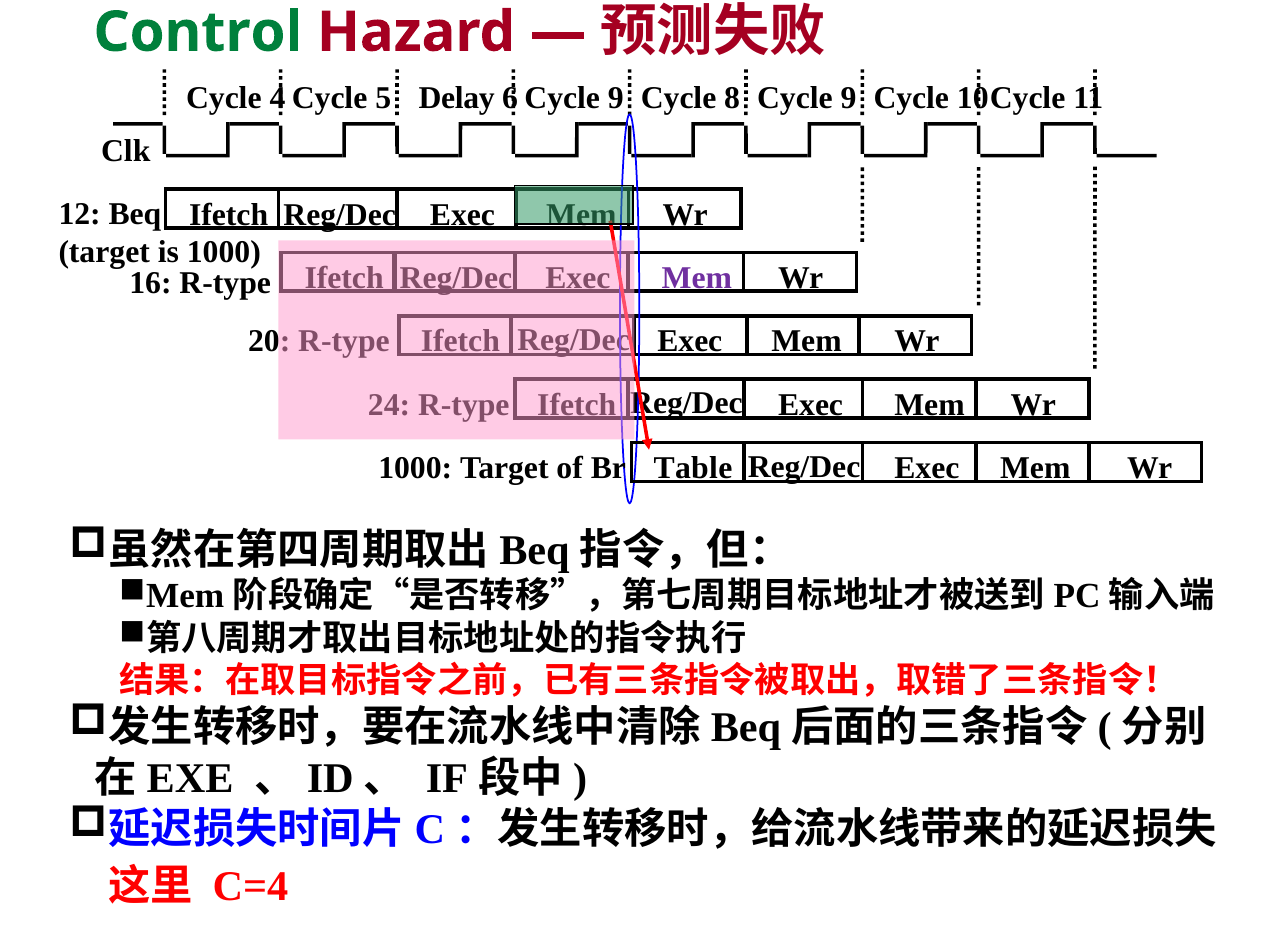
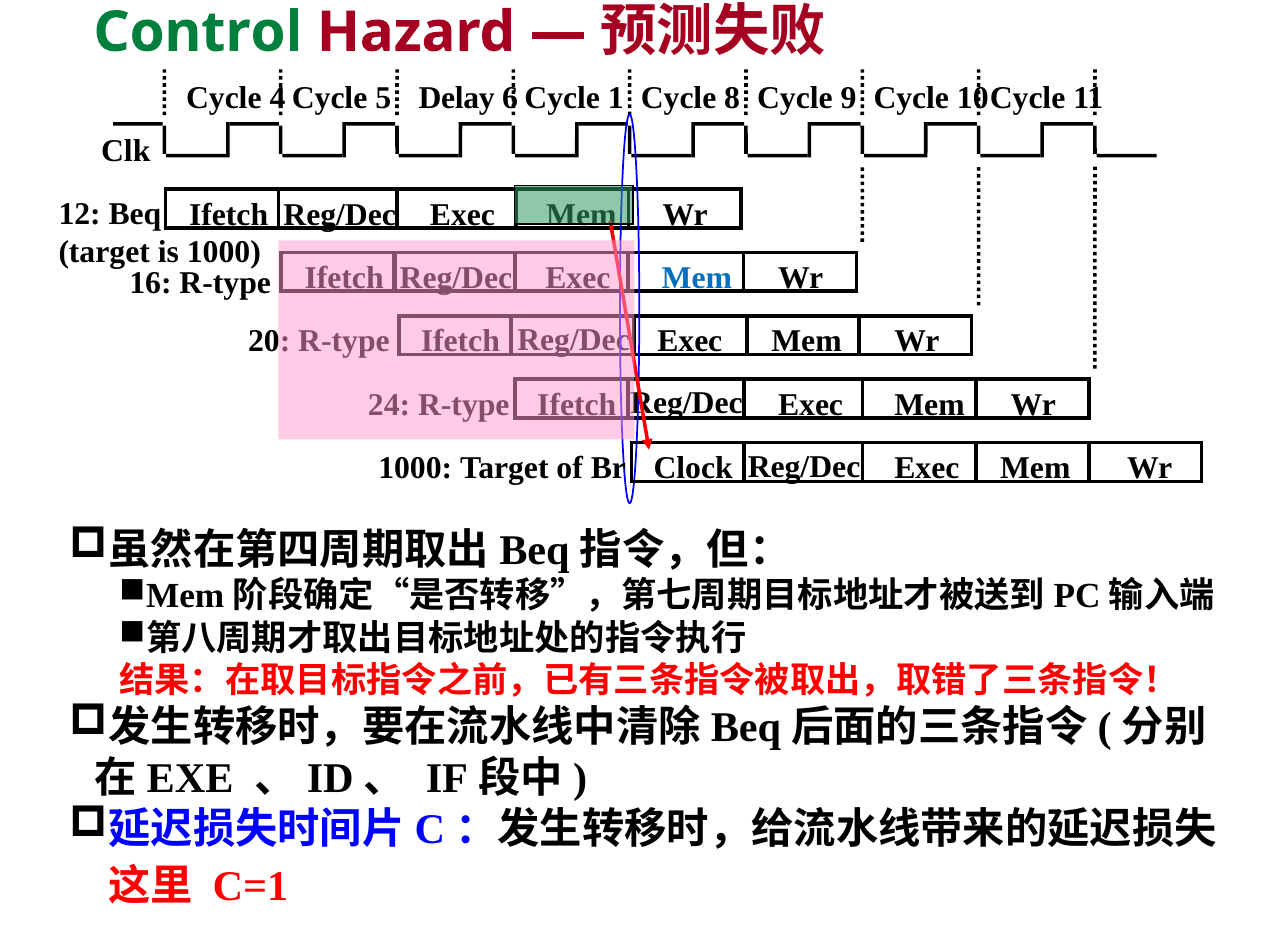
9: 9 -> 1 (616, 98)
Mem colour: purple -> blue (697, 278)
Table: Table -> Clock (693, 469)
C=4: C=4 -> C=1 (250, 887)
